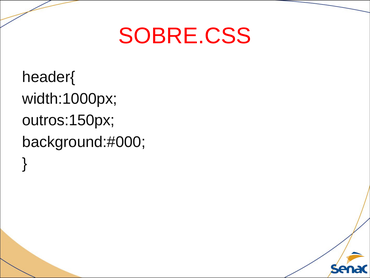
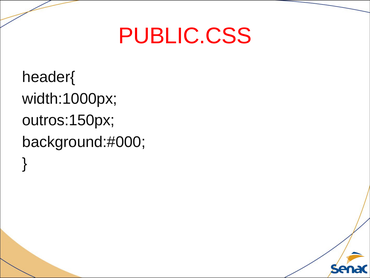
SOBRE.CSS: SOBRE.CSS -> PUBLIC.CSS (185, 36)
